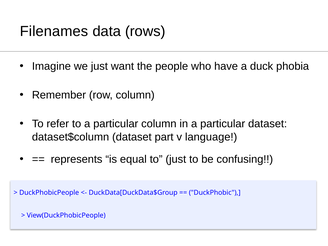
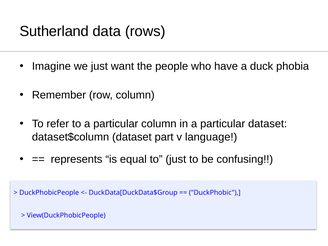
Filenames: Filenames -> Sutherland (54, 31)
